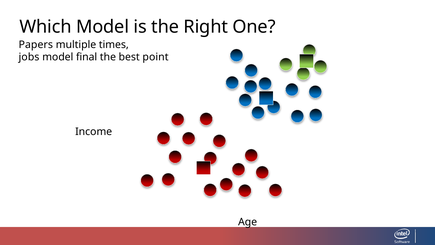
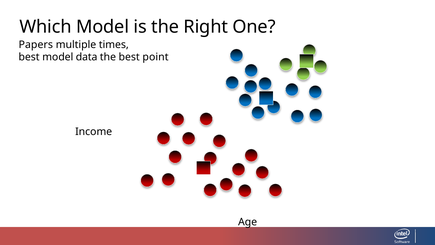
jobs: jobs -> best (29, 57)
final: final -> data (87, 57)
